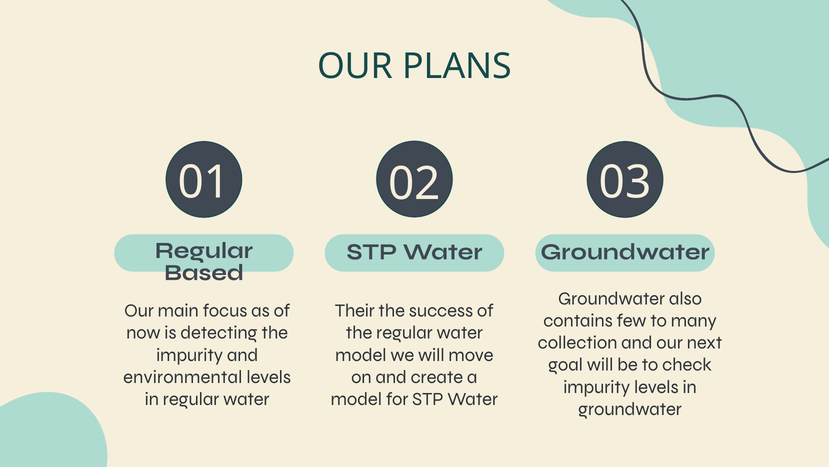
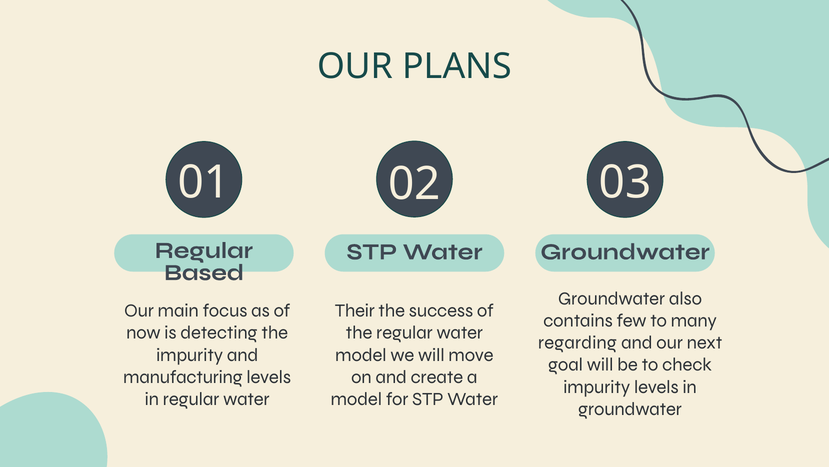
collection: collection -> regarding (577, 342)
environmental: environmental -> manufacturing (183, 377)
